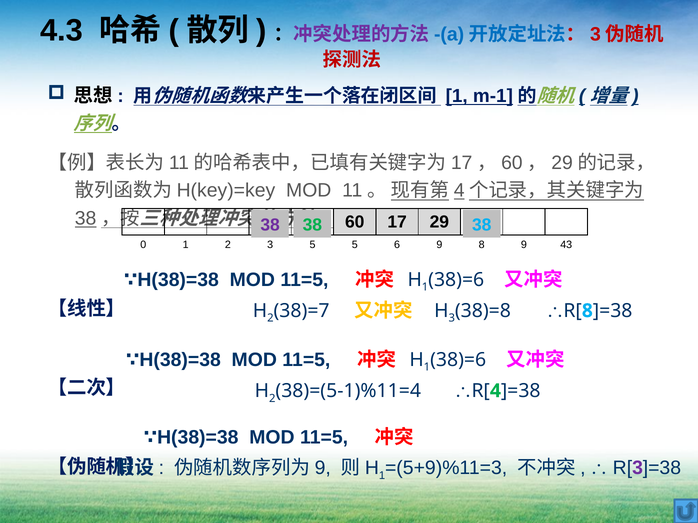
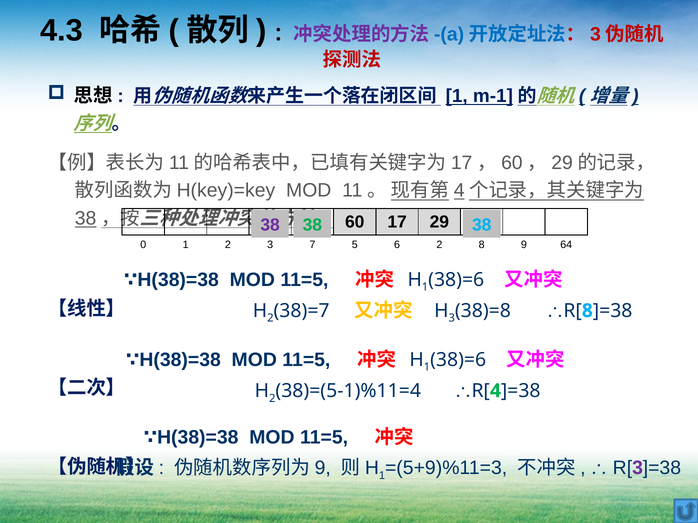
3 5: 5 -> 7 (312, 245)
6 9: 9 -> 2 (439, 245)
43: 43 -> 64 (566, 245)
